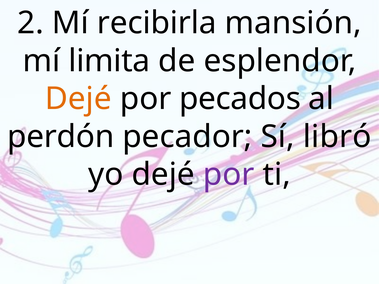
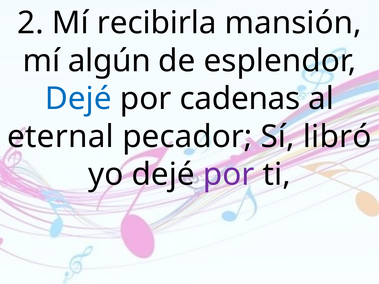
limita: limita -> algún (109, 61)
Dejé colour: orange -> blue (78, 99)
pecados: pecados -> cadenas (240, 99)
perdón: perdón -> eternal (60, 137)
